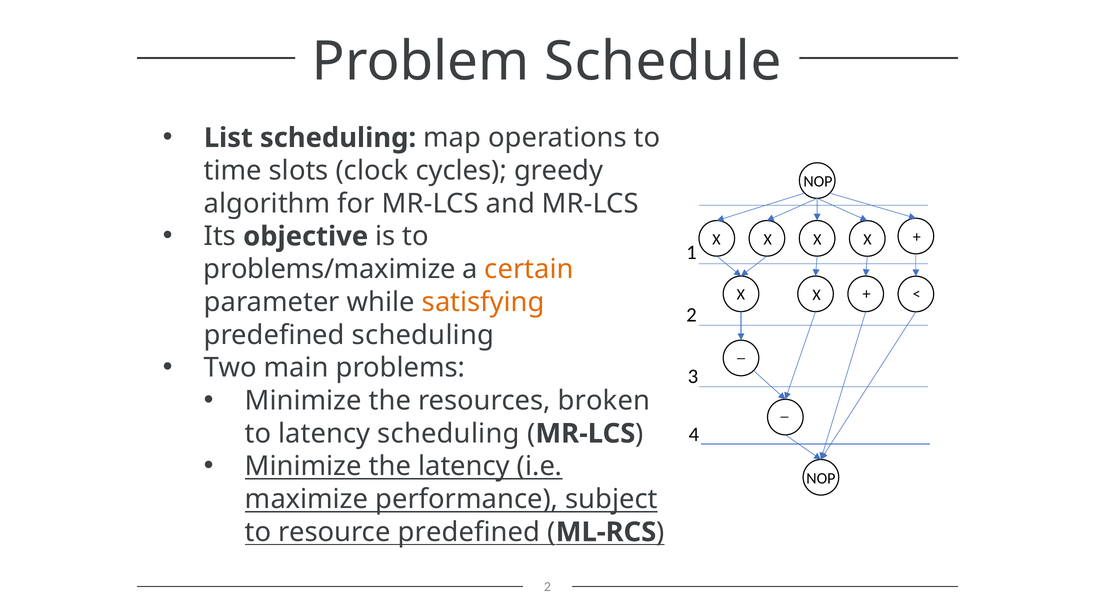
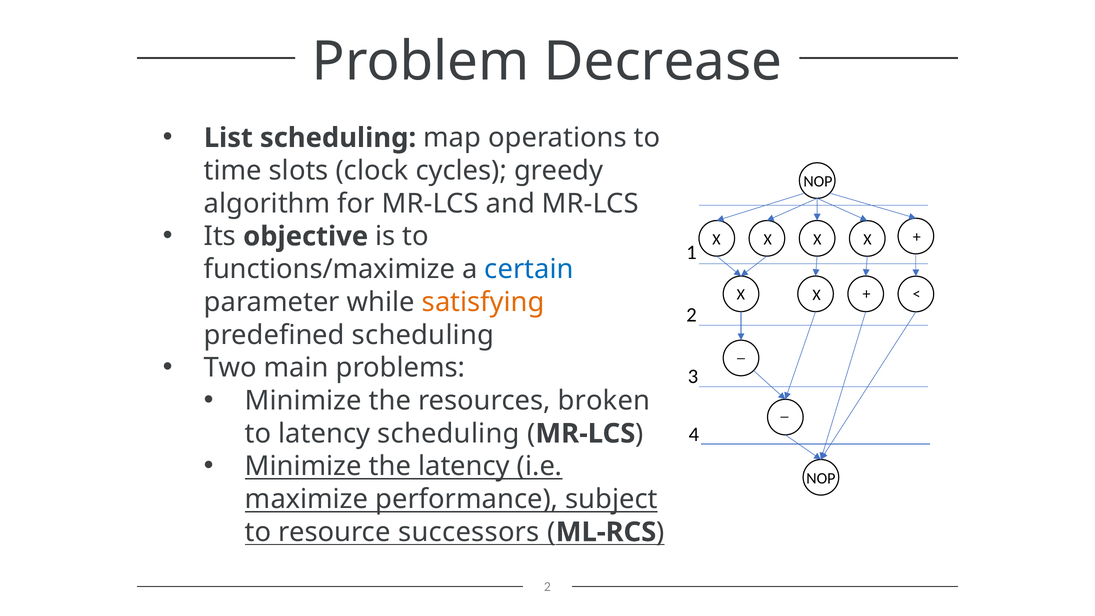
Schedule: Schedule -> Decrease (663, 62)
problems/maximize: problems/maximize -> functions/maximize (329, 269)
certain colour: orange -> blue (529, 269)
resource predefined: predefined -> successors (469, 532)
